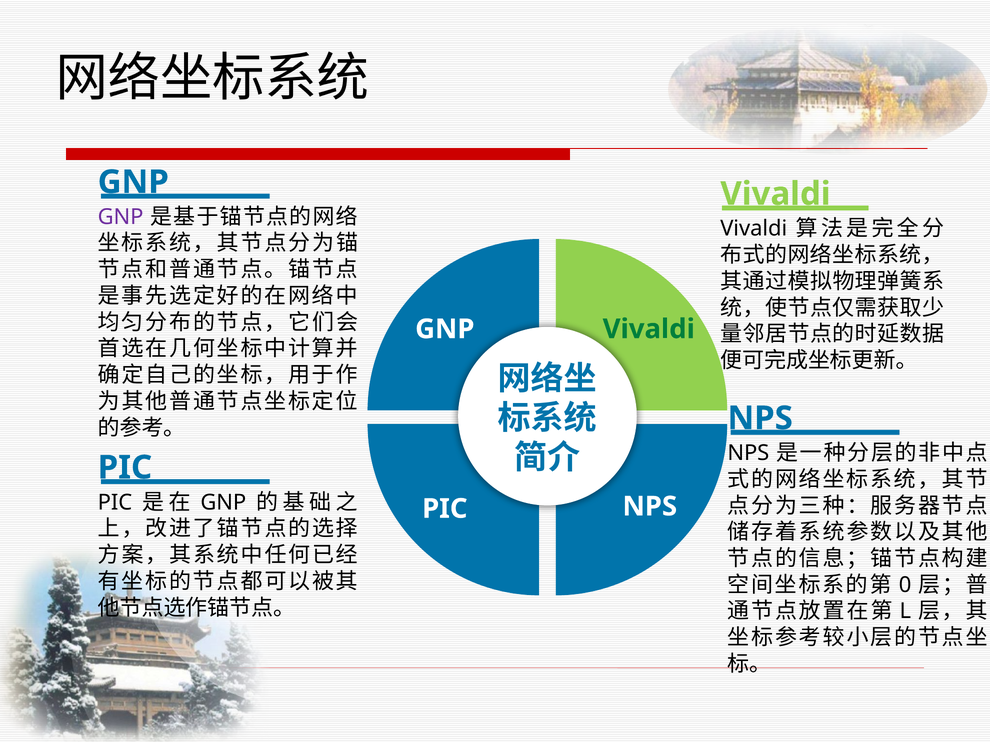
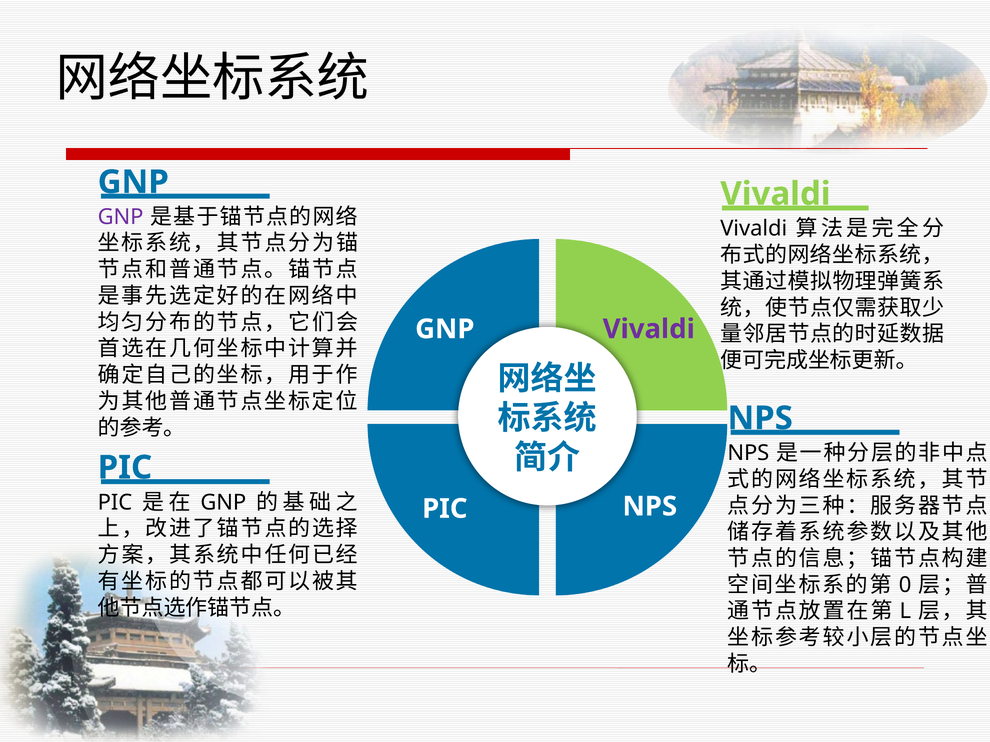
Vivaldi colour: green -> purple (649, 329)
